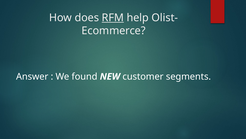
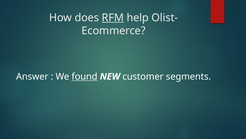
found underline: none -> present (84, 76)
